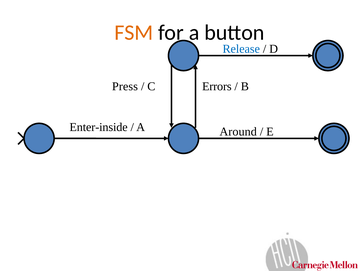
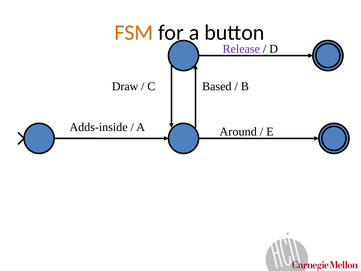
Release colour: blue -> purple (241, 49)
Press: Press -> Draw (125, 86)
Errors: Errors -> Based (217, 86)
Enter-inside: Enter-inside -> Adds-inside (99, 127)
